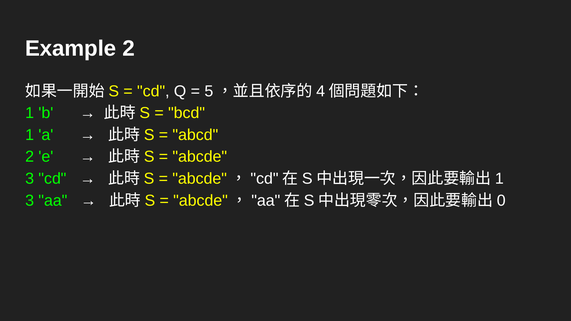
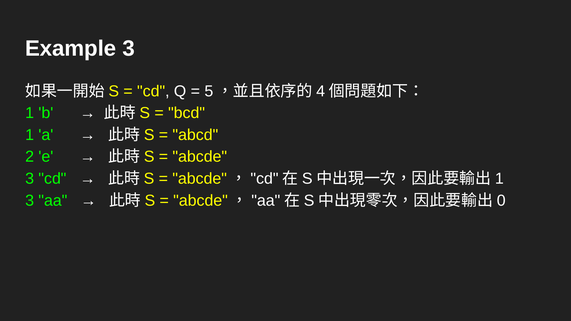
Example 2: 2 -> 3 (129, 48)
